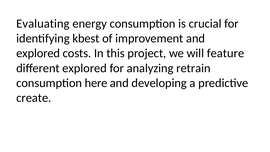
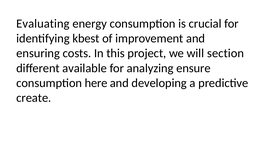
explored: explored -> ensuring (38, 53)
feature: feature -> section (226, 53)
different explored: explored -> available (85, 68)
retrain: retrain -> ensure (193, 68)
